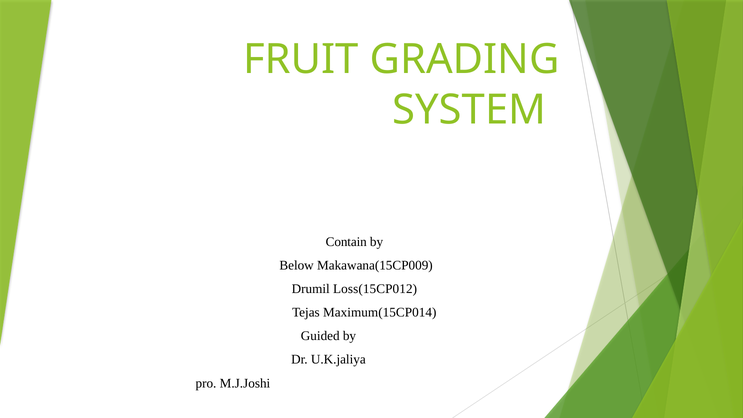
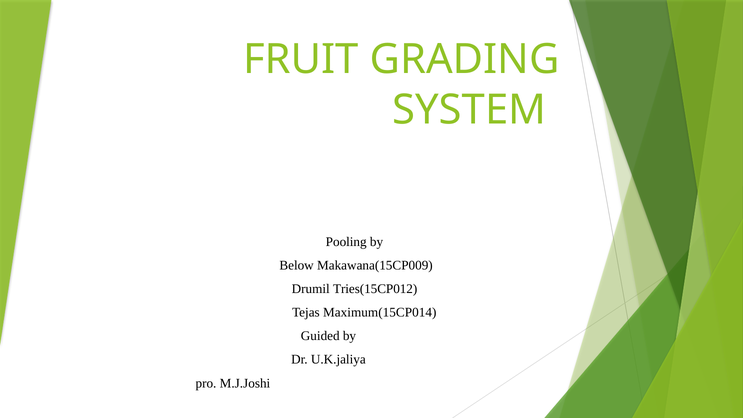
Contain: Contain -> Pooling (346, 242)
Loss(15CP012: Loss(15CP012 -> Tries(15CP012 (375, 289)
